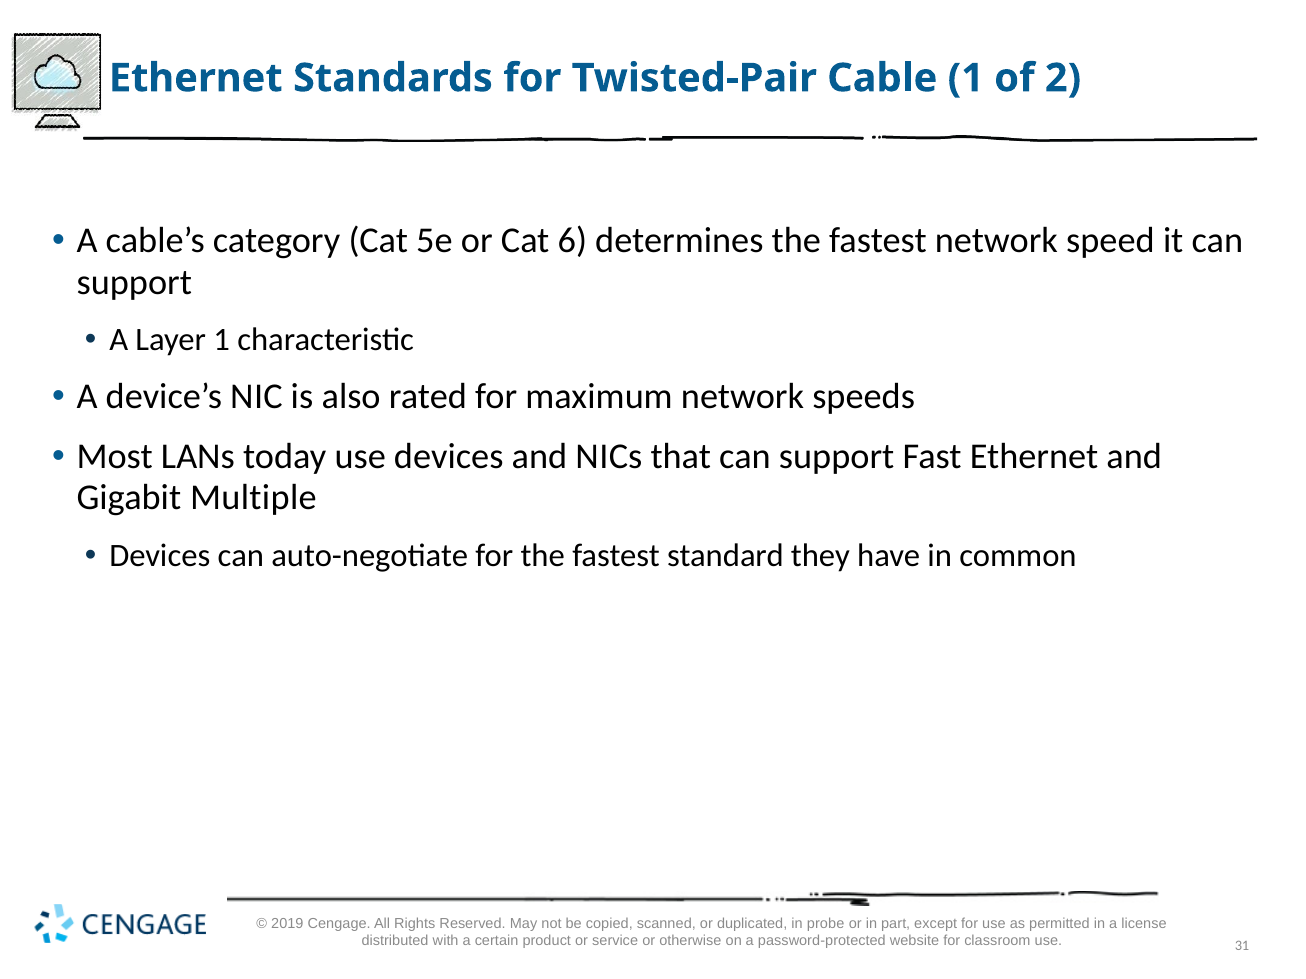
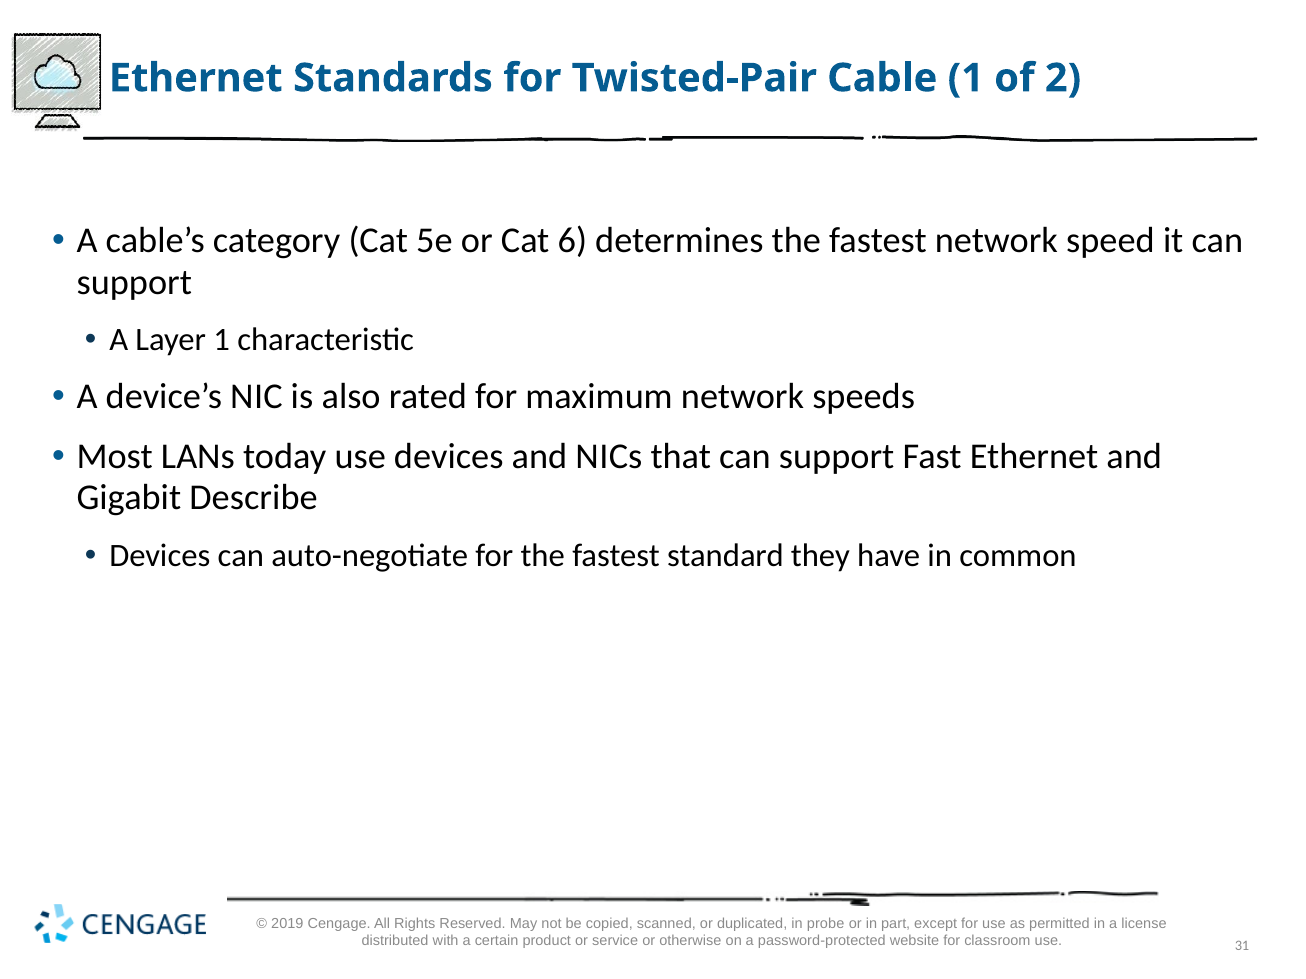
Multiple: Multiple -> Describe (254, 498)
